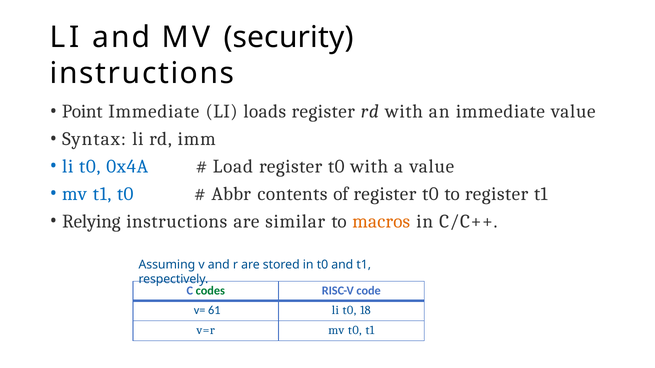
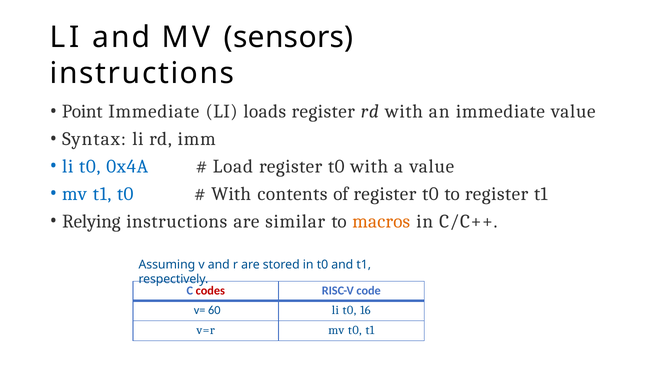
security: security -> sensors (289, 37)
Abbr: Abbr -> With (231, 194)
codes colour: green -> red (210, 291)
61: 61 -> 60 (214, 311)
18: 18 -> 16 (365, 310)
